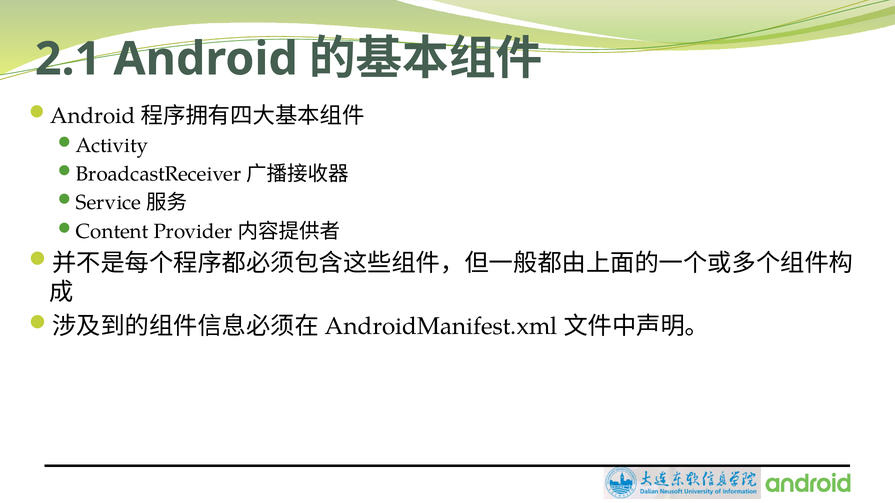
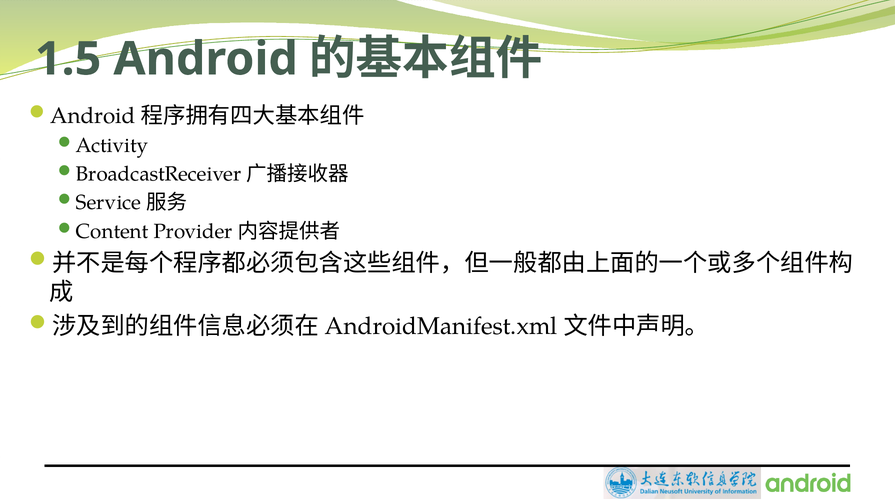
2.1: 2.1 -> 1.5 (68, 59)
